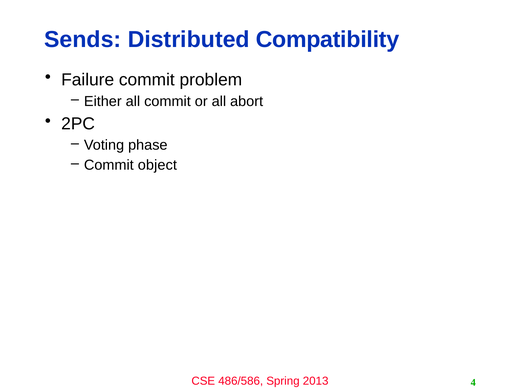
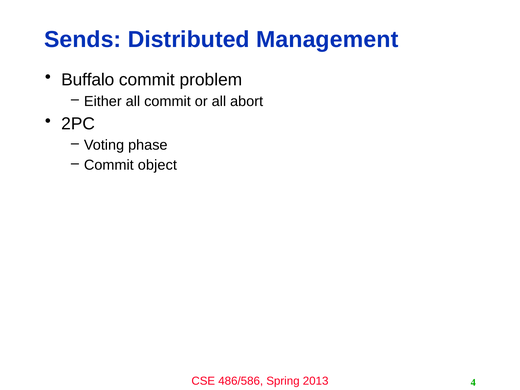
Compatibility: Compatibility -> Management (327, 40)
Failure: Failure -> Buffalo (88, 80)
